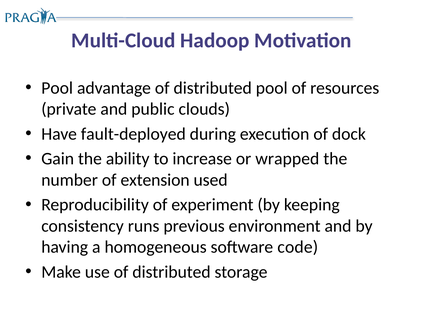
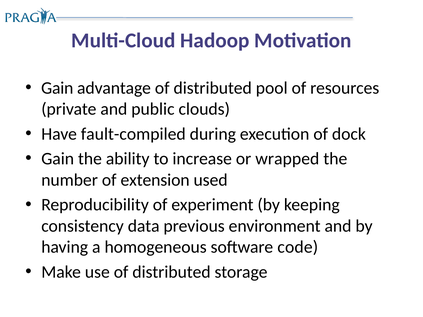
Pool: Pool -> Gain (57, 88)
fault-deployed: fault-deployed -> fault-compiled (133, 134)
runs: runs -> data (144, 226)
